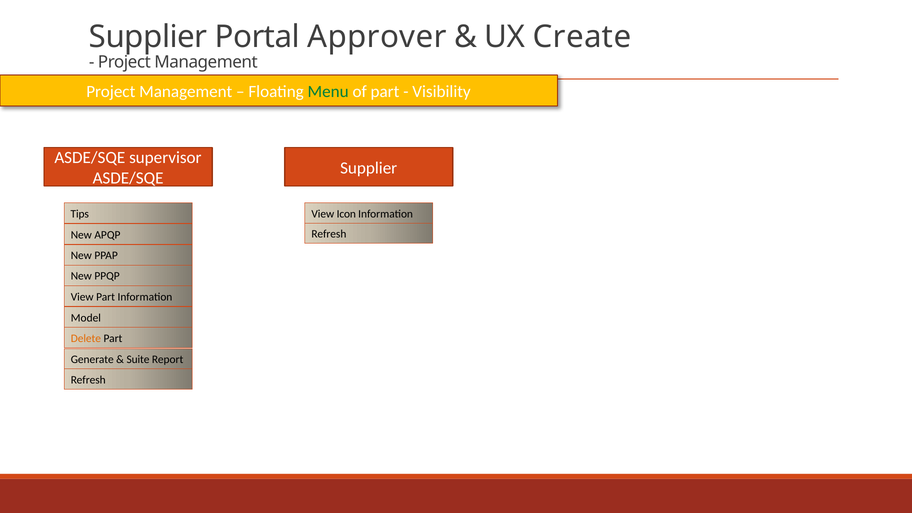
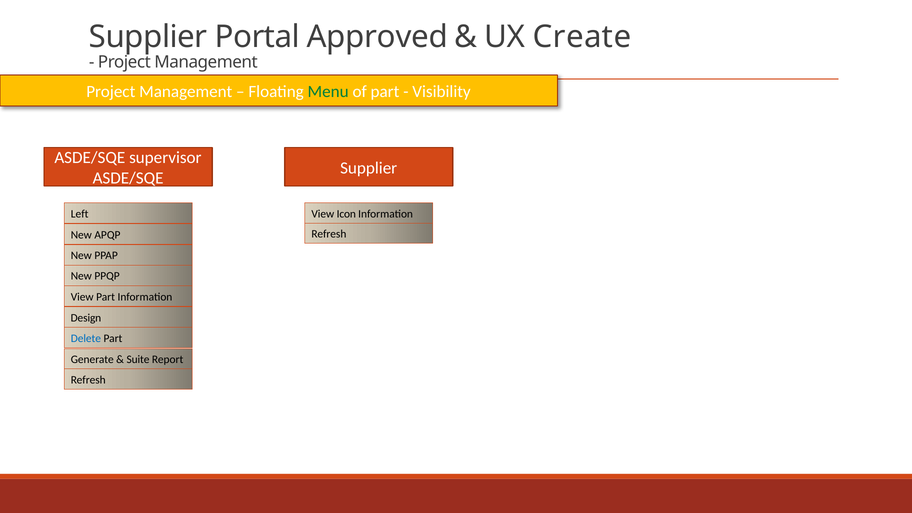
Approver: Approver -> Approved (377, 37)
Tips: Tips -> Left (80, 214)
Model: Model -> Design (86, 318)
Delete colour: orange -> blue (86, 338)
